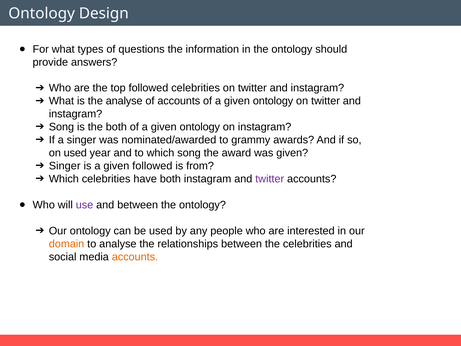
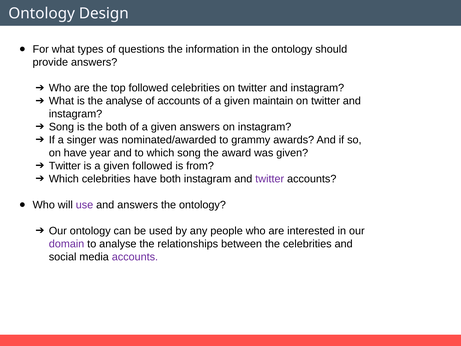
ontology: ontology -> maintain (273, 101)
ontology: ontology -> answers (200, 127)
on used: used -> have (75, 153)
Singer: Singer -> Twitter (65, 166)
and between: between -> answers (138, 205)
domain colour: orange -> purple (67, 244)
accounts colour: orange -> purple (135, 257)
